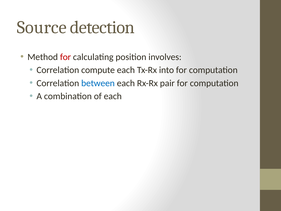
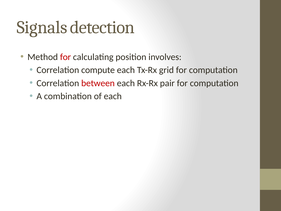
Source: Source -> Signals (42, 27)
into: into -> grid (166, 70)
between colour: blue -> red (98, 83)
